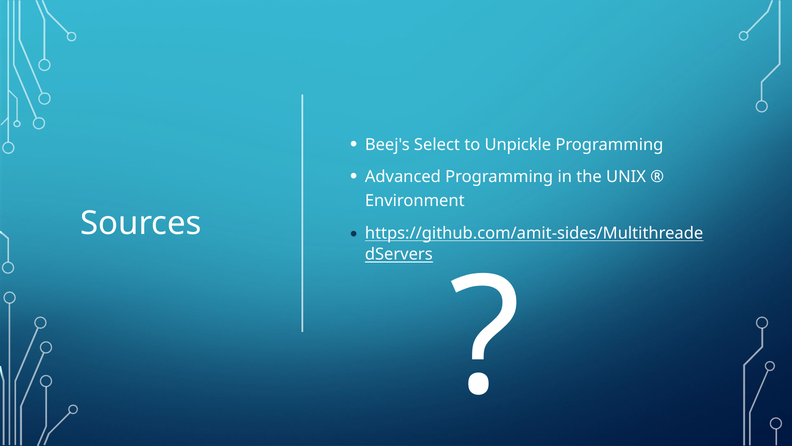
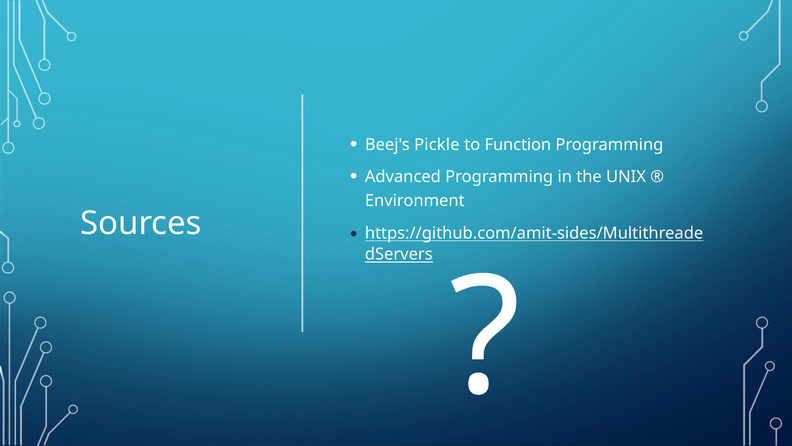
Select: Select -> Pickle (437, 145)
Unpickle: Unpickle -> Function (518, 145)
